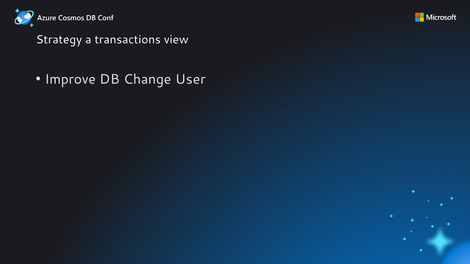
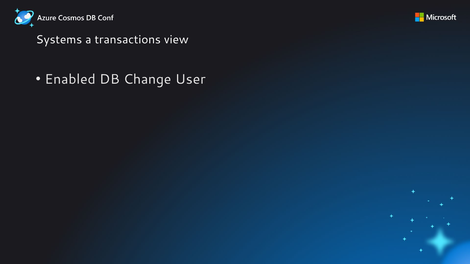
Strategy: Strategy -> Systems (59, 40)
Improve: Improve -> Enabled (70, 79)
